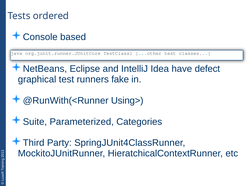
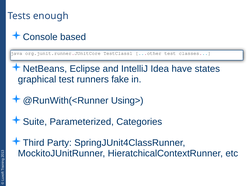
ordered: ordered -> enough (51, 16)
defect: defect -> states (207, 69)
